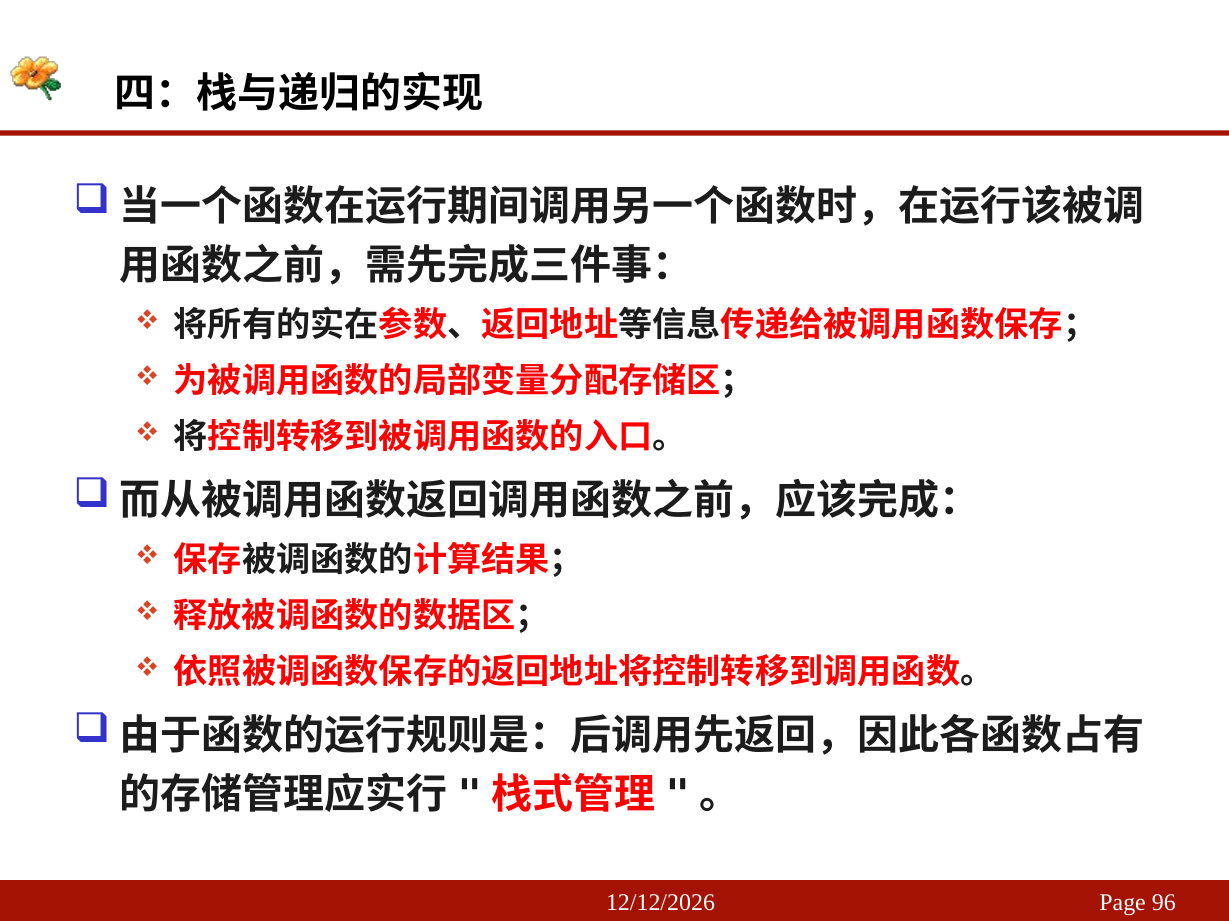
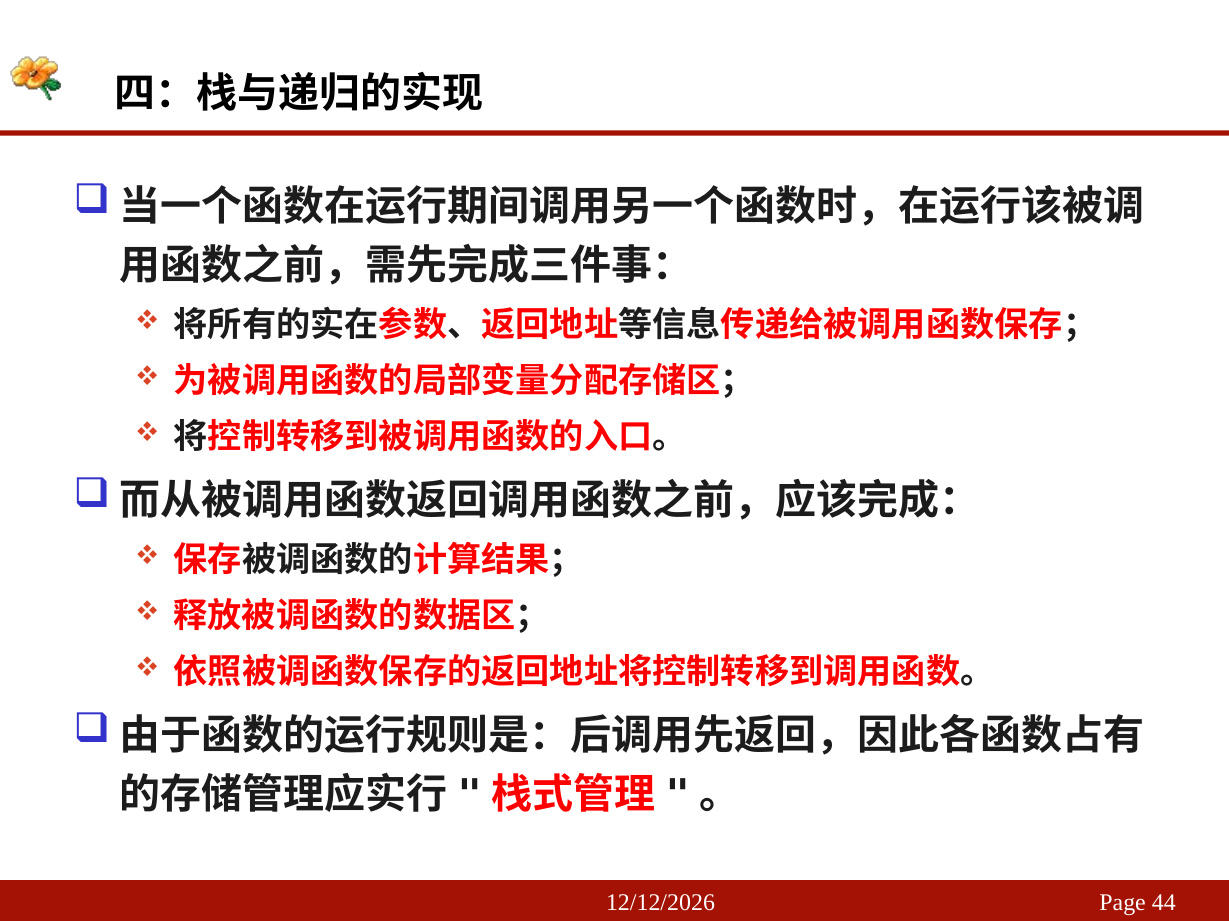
96: 96 -> 44 (1164, 903)
